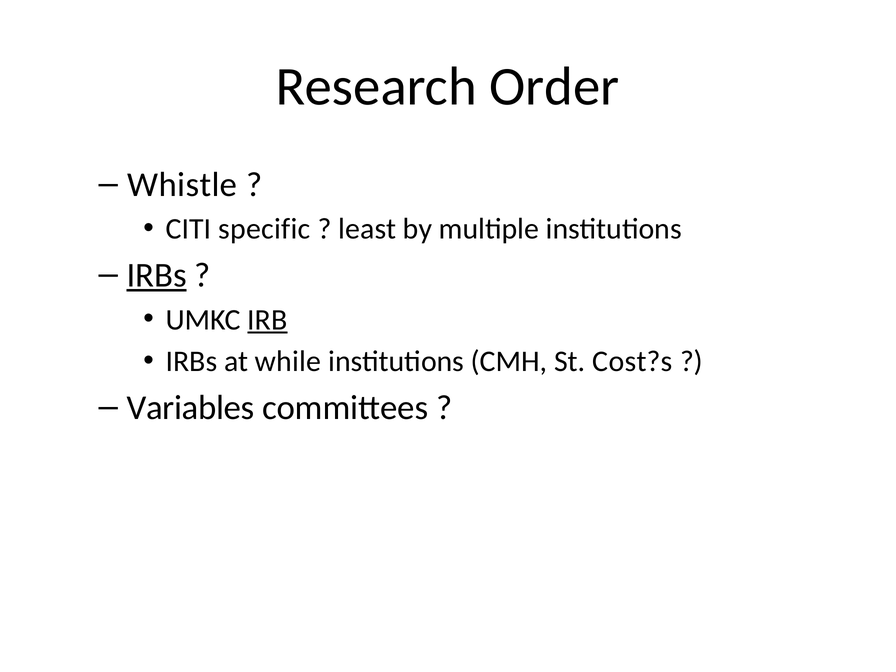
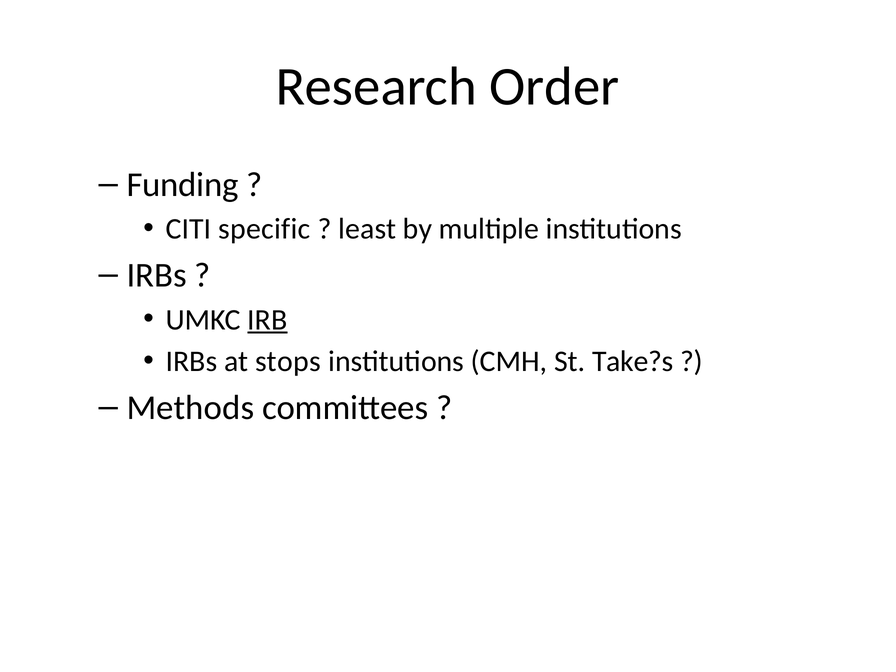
Whistle: Whistle -> Funding (183, 185)
IRBs underline: present -> none (157, 275)
while: while -> stops (288, 362)
Cost?s: Cost?s -> Take?s (633, 362)
Variables: Variables -> Methods (190, 408)
